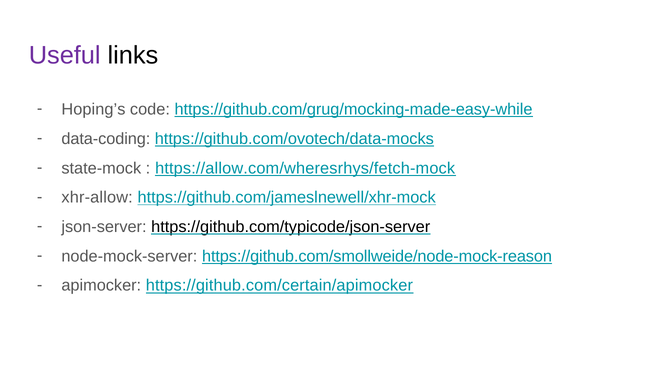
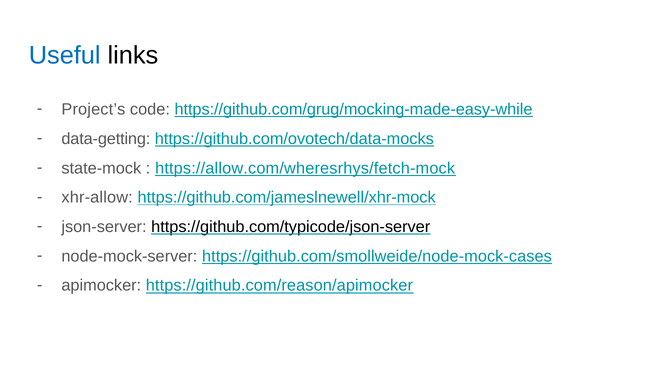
Useful colour: purple -> blue (65, 55)
Hoping’s: Hoping’s -> Project’s (93, 110)
data-coding: data-coding -> data-getting (106, 139)
https://github.com/smollweide/node-mock-reason: https://github.com/smollweide/node-mock-reason -> https://github.com/smollweide/node-mock-cases (377, 256)
https://github.com/certain/apimocker: https://github.com/certain/apimocker -> https://github.com/reason/apimocker (279, 286)
